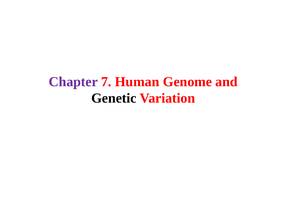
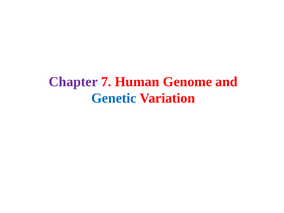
Genetic colour: black -> blue (114, 98)
